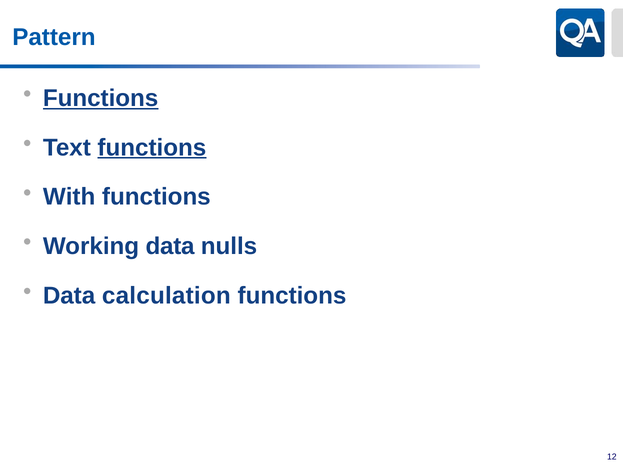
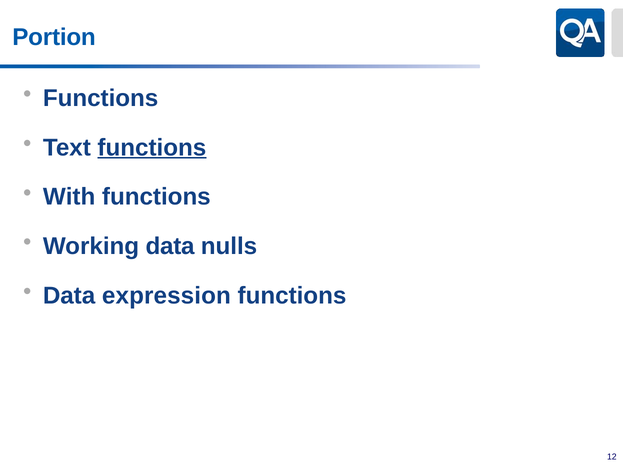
Pattern: Pattern -> Portion (54, 37)
Functions underline: present -> none (101, 98)
calculation: calculation -> expression (166, 296)
